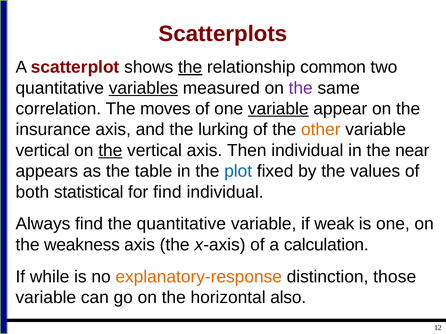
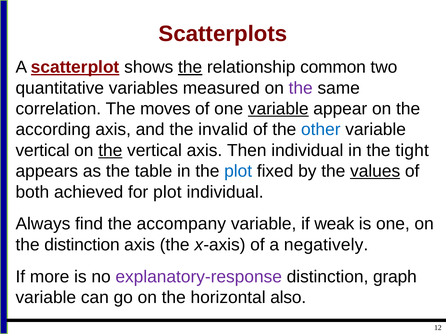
scatterplot underline: none -> present (75, 67)
variables underline: present -> none (143, 88)
insurance: insurance -> according (53, 130)
lurking: lurking -> invalid (223, 130)
other colour: orange -> blue (321, 130)
near: near -> tight (412, 151)
values underline: none -> present (375, 171)
statistical: statistical -> achieved (89, 192)
for find: find -> plot (167, 192)
the quantitative: quantitative -> accompany (181, 224)
the weakness: weakness -> distinction (82, 245)
calculation: calculation -> negatively (326, 245)
while: while -> more (50, 277)
explanatory-response colour: orange -> purple (199, 277)
those: those -> graph (395, 277)
